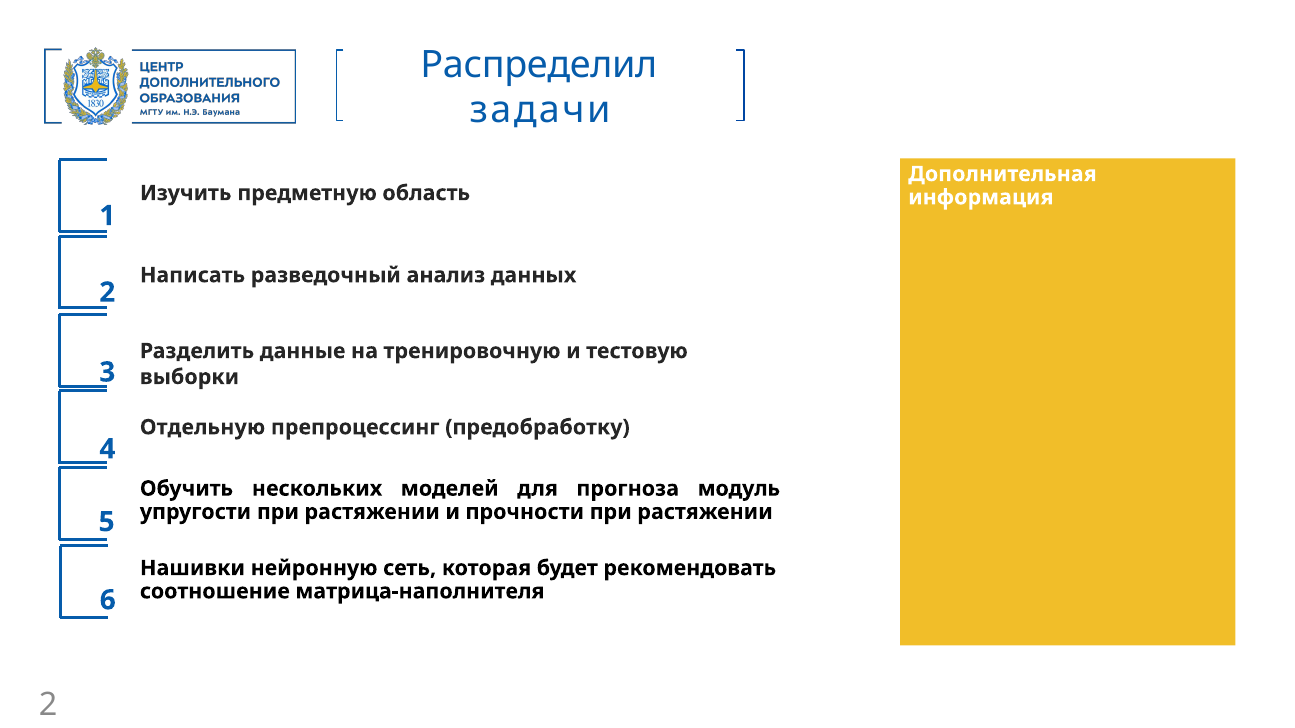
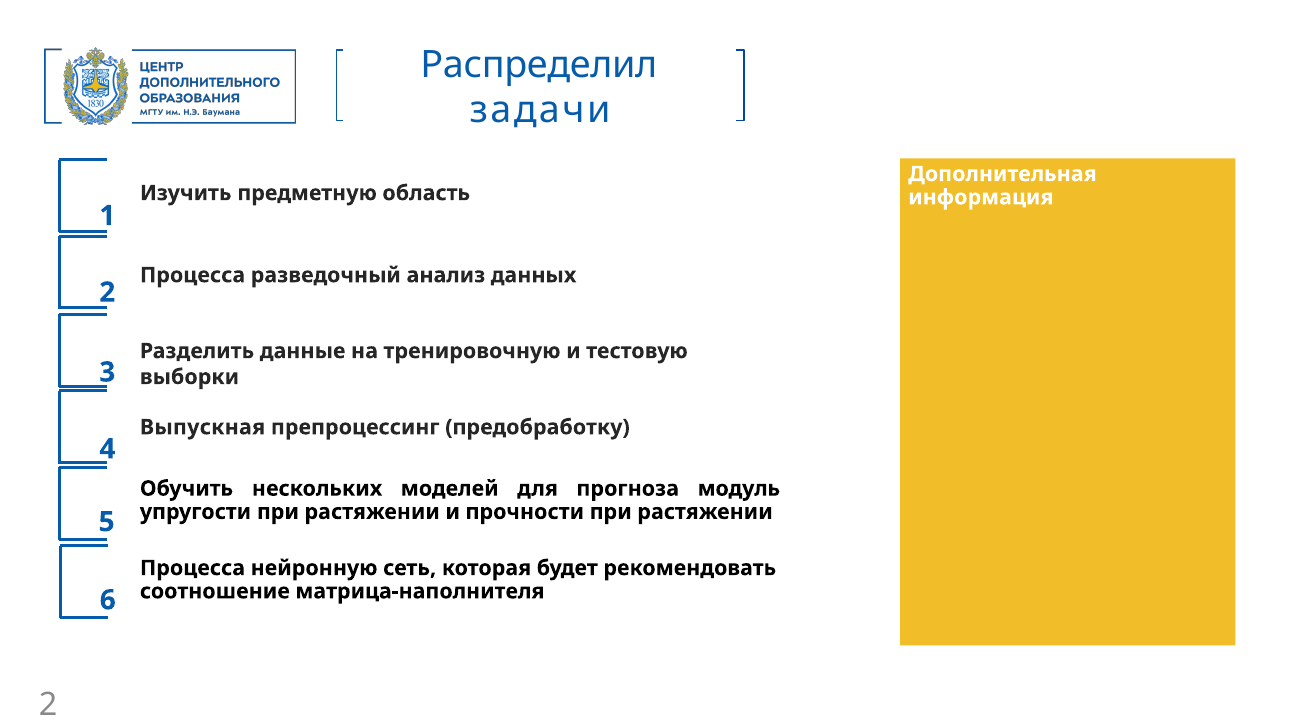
Написать: Написать -> Процесса (193, 275)
Отдельную: Отдельную -> Выпускная (202, 427)
Нашивки: Нашивки -> Процесса (192, 568)
